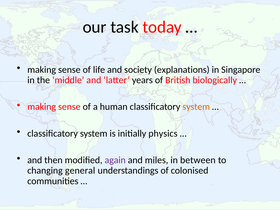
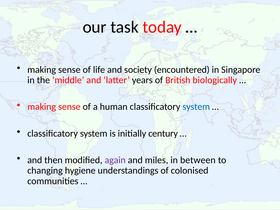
explanations: explanations -> encountered (182, 70)
system colour: orange -> blue (196, 107)
physics: physics -> century (163, 133)
general: general -> hygiene (80, 171)
